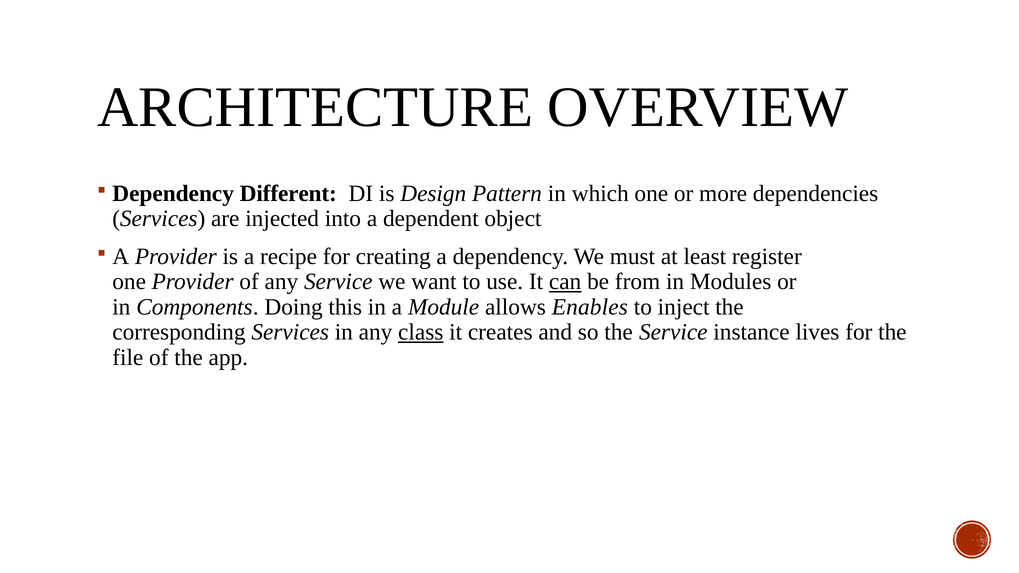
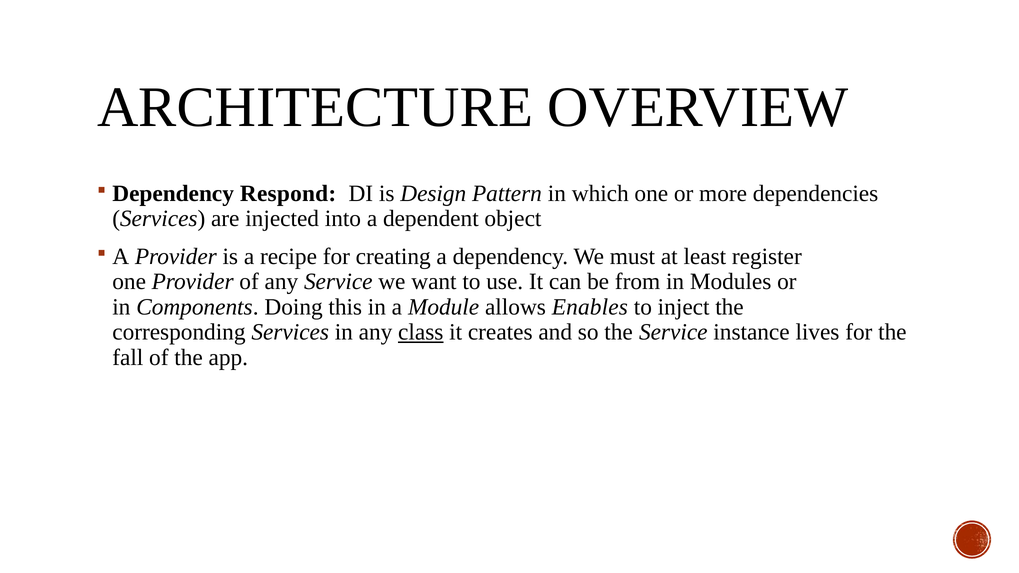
Different: Different -> Respond (288, 194)
can underline: present -> none (565, 282)
file: file -> fall (128, 357)
